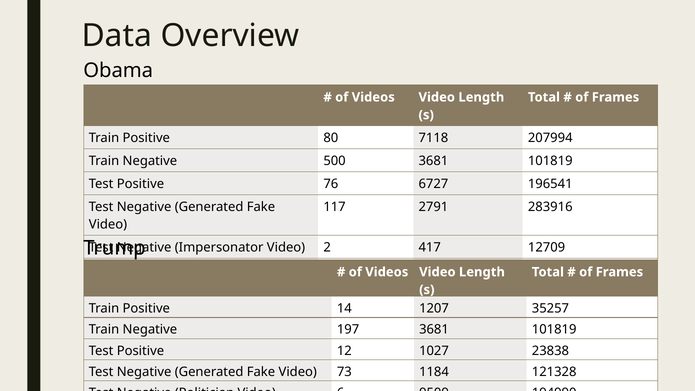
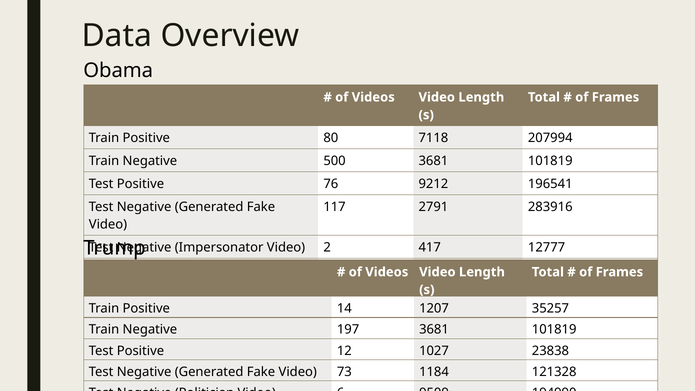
6727: 6727 -> 9212 (433, 184)
12709: 12709 -> 12777 (547, 247)
